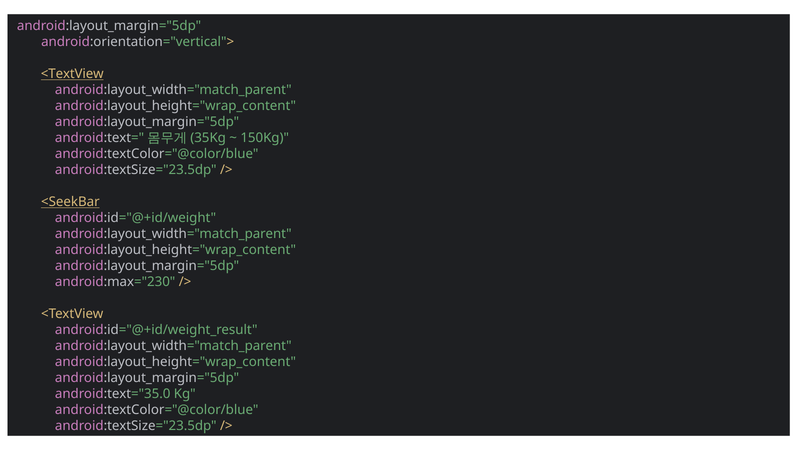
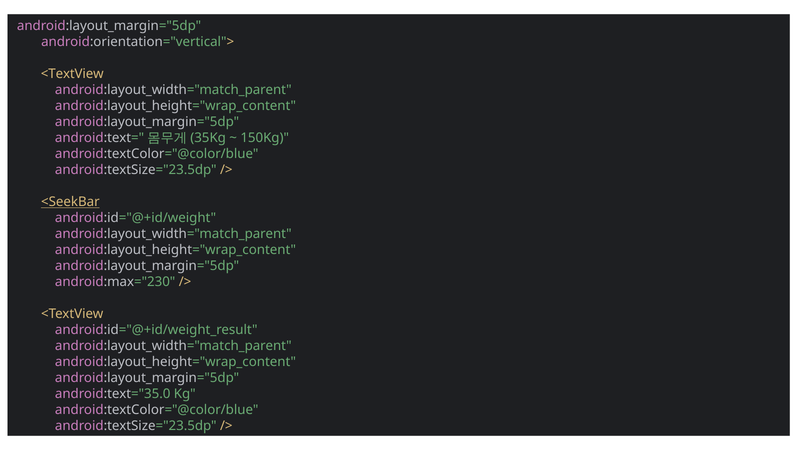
<TextView underline: present -> none (72, 74)
